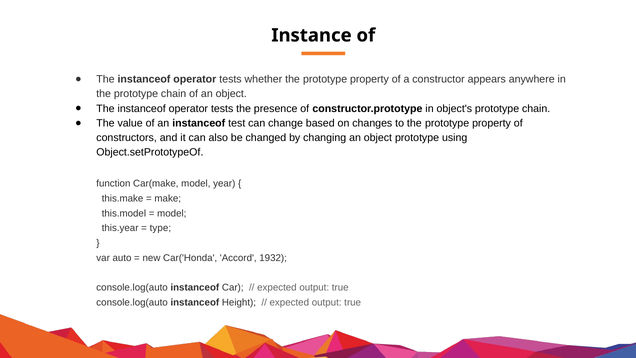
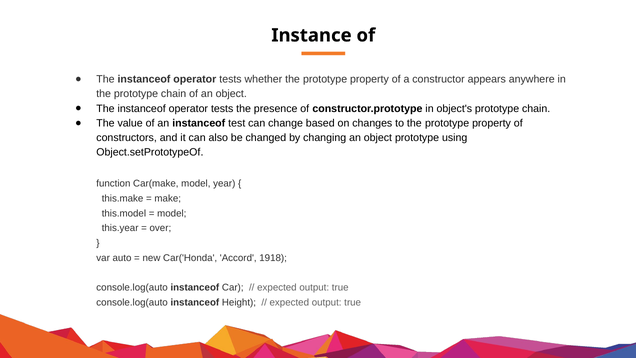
type: type -> over (160, 228)
1932: 1932 -> 1918 (273, 258)
